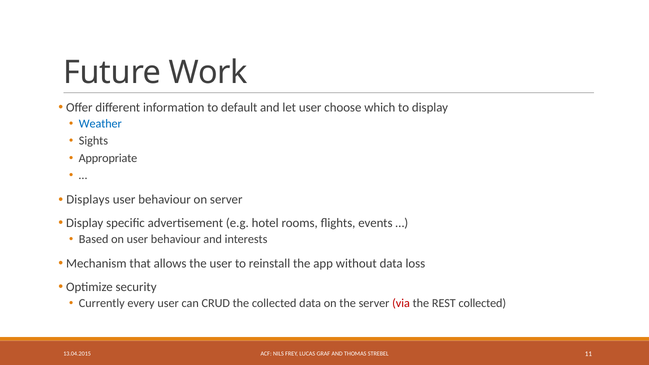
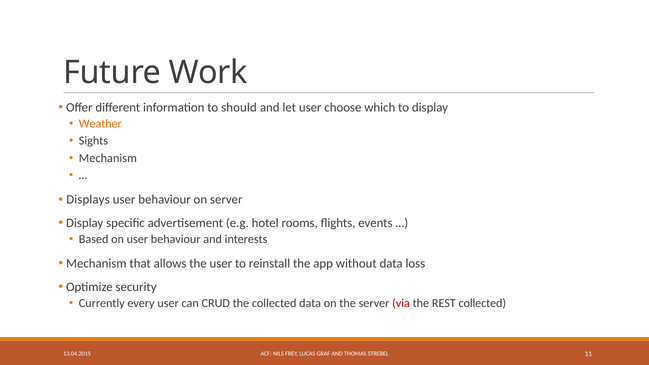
default: default -> should (239, 108)
Weather colour: blue -> orange (100, 124)
Appropriate: Appropriate -> Mechanism (108, 158)
